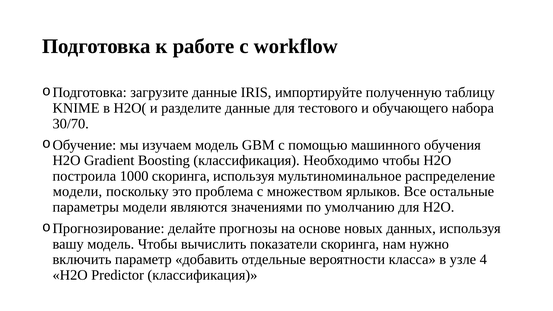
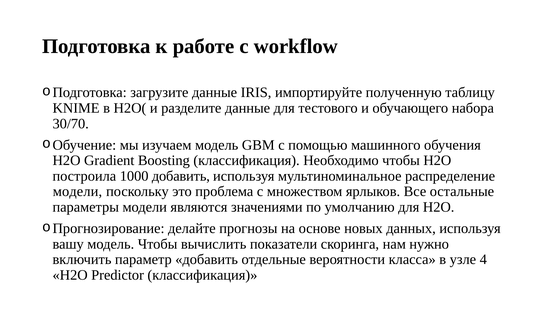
1000 скоринга: скоринга -> добавить (181, 176)
